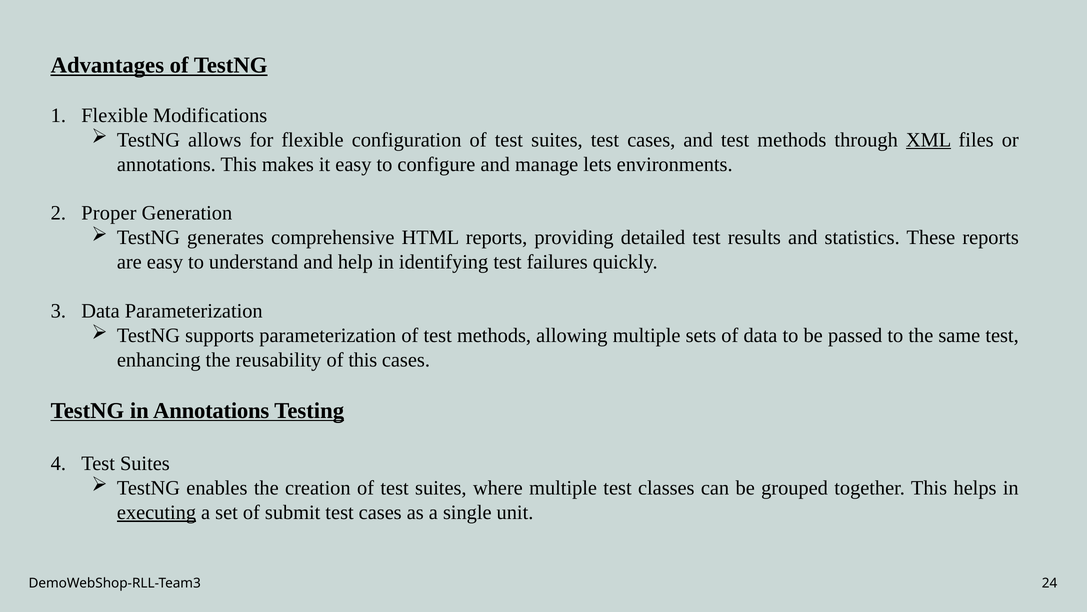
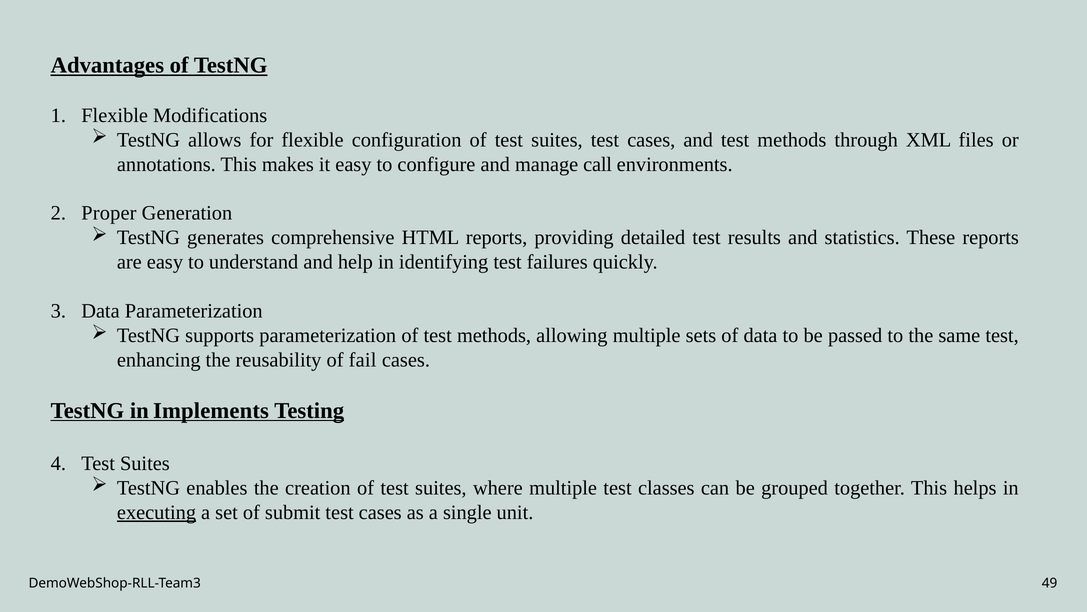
XML underline: present -> none (929, 140)
lets: lets -> call (598, 164)
of this: this -> fail (363, 360)
in Annotations: Annotations -> Implements (211, 410)
24: 24 -> 49 (1050, 583)
